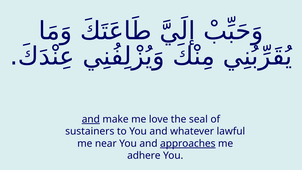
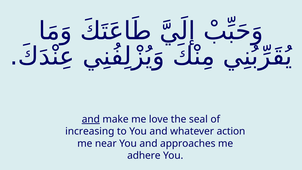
sustainers: sustainers -> increasing (90, 131)
lawful: lawful -> action (231, 131)
approaches underline: present -> none (188, 143)
